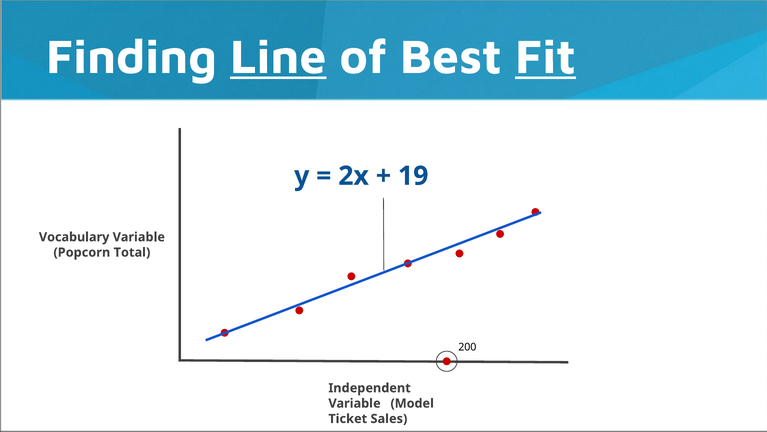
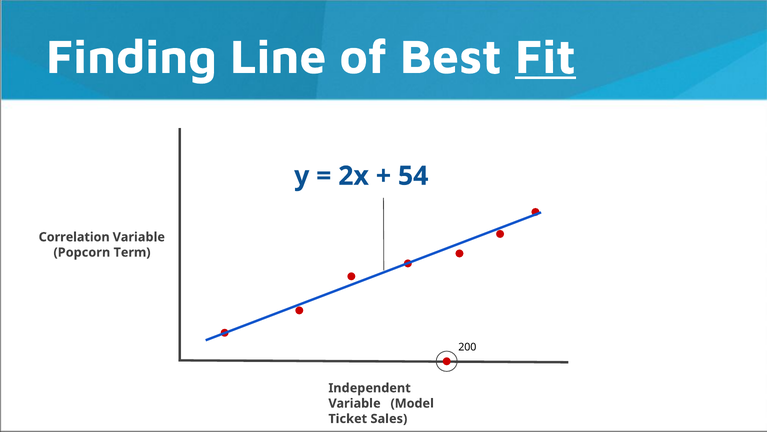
Line underline: present -> none (278, 57)
19: 19 -> 54 (413, 176)
Vocabulary: Vocabulary -> Correlation (74, 237)
Total: Total -> Term (132, 252)
